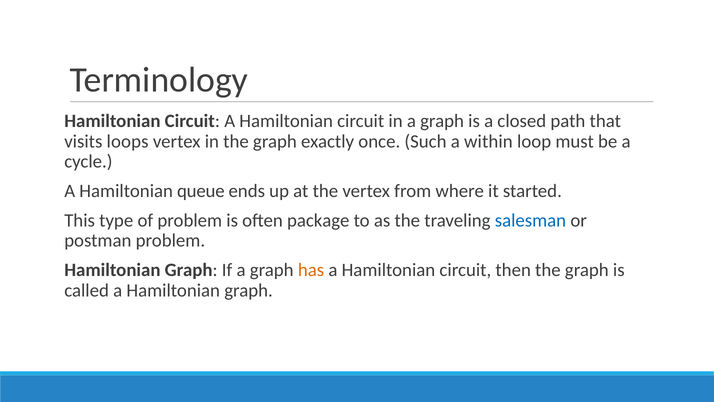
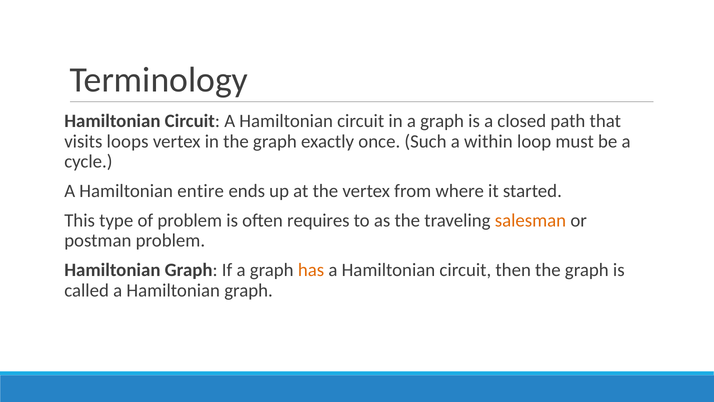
queue: queue -> entire (201, 191)
package: package -> requires (318, 220)
salesman colour: blue -> orange (530, 220)
